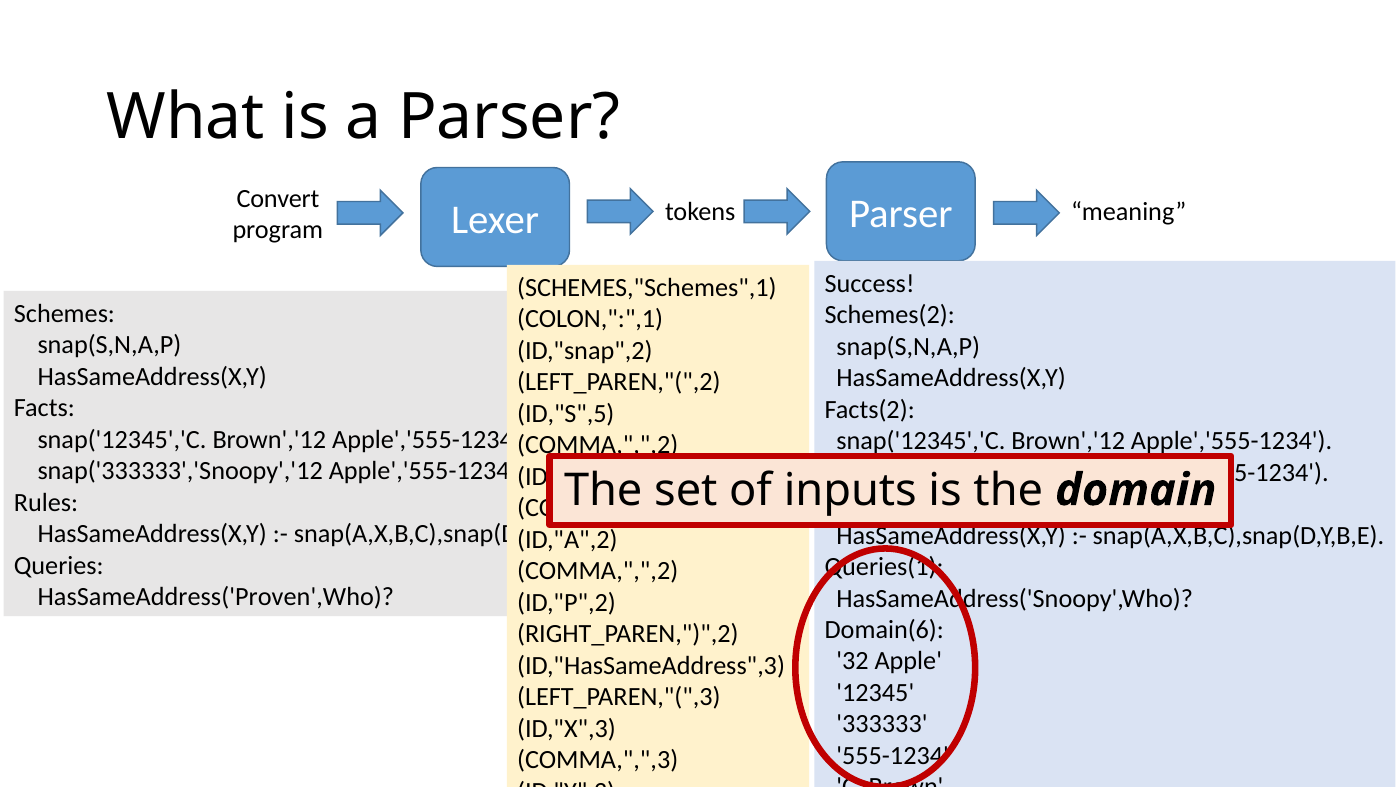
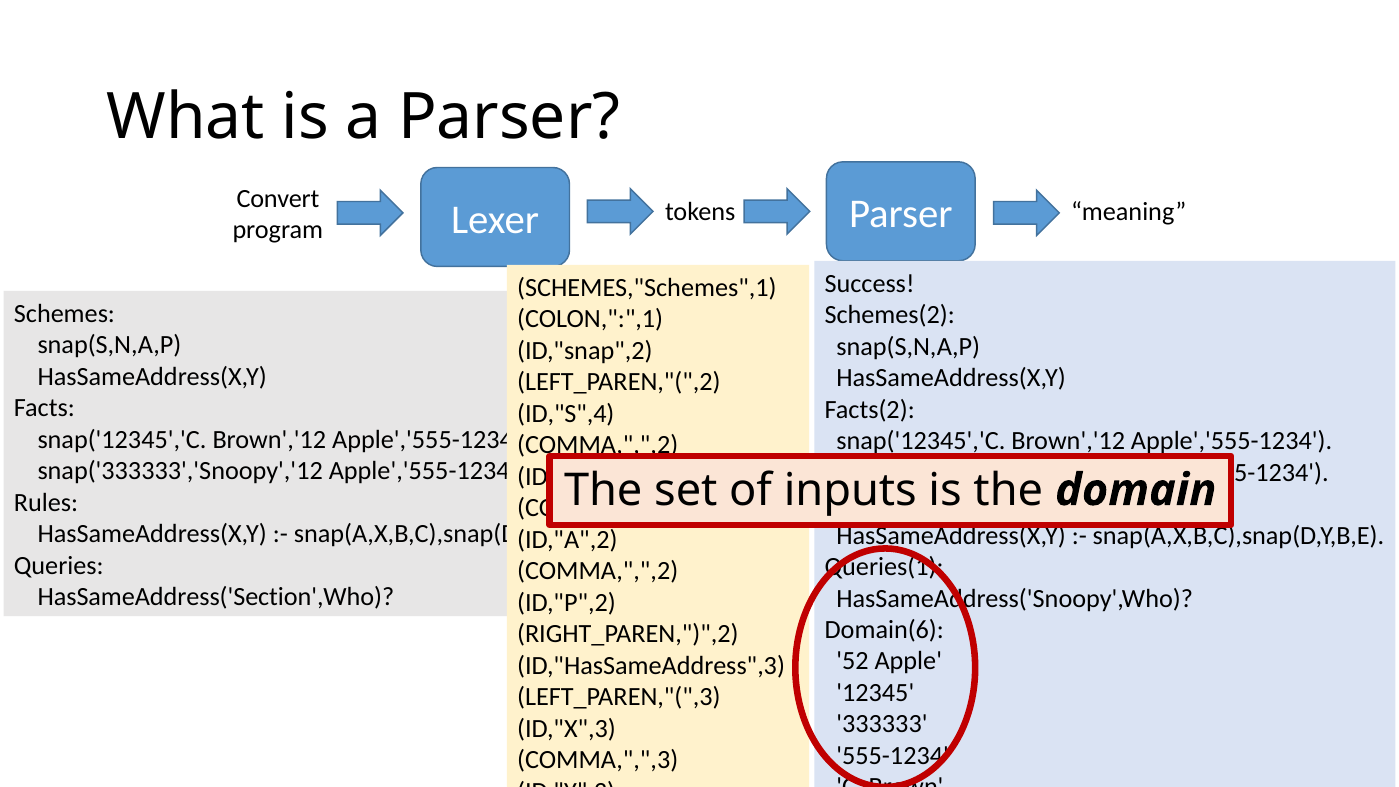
ID,"S",5: ID,"S",5 -> ID,"S",4 (566, 414)
HasSameAddress('Proven',Who: HasSameAddress('Proven',Who -> HasSameAddress('Section',Who (216, 597)
32: 32 -> 52 (853, 661)
